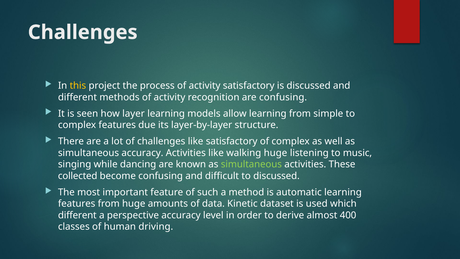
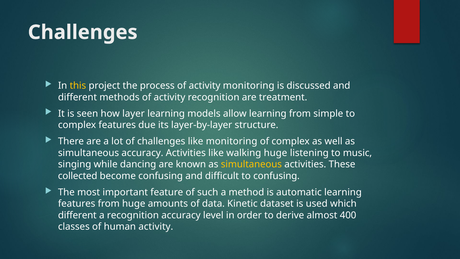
activity satisfactory: satisfactory -> monitoring (249, 86)
are confusing: confusing -> treatment (283, 97)
like satisfactory: satisfactory -> monitoring (232, 141)
simultaneous colour: light green -> yellow (251, 164)
to discussed: discussed -> confusing (276, 176)
a perspective: perspective -> recognition (133, 215)
human driving: driving -> activity (156, 227)
